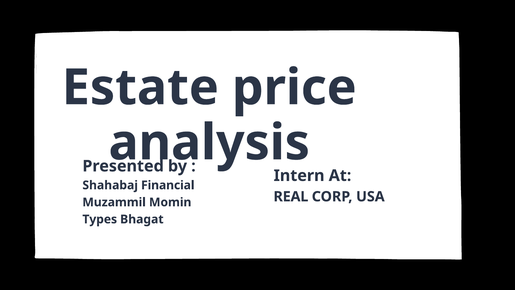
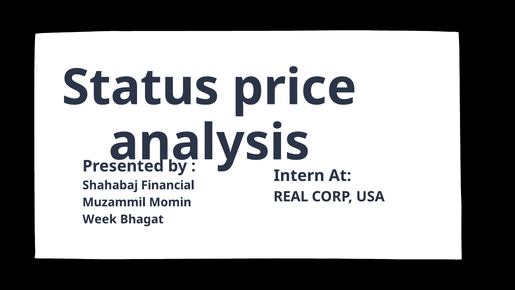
Estate: Estate -> Status (140, 88)
Types: Types -> Week (100, 219)
